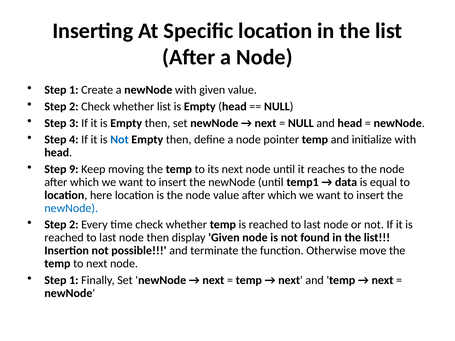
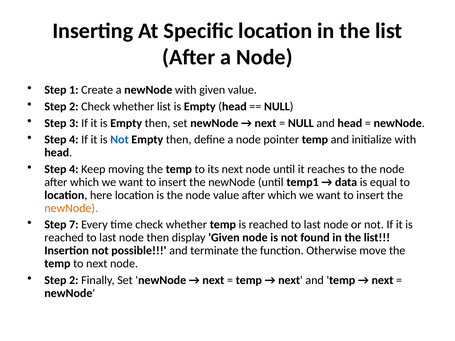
9: 9 -> 4 (74, 169)
newNode colour: blue -> orange (71, 208)
2: 2 -> 7 (74, 225)
1: 1 -> 2 (74, 280)
